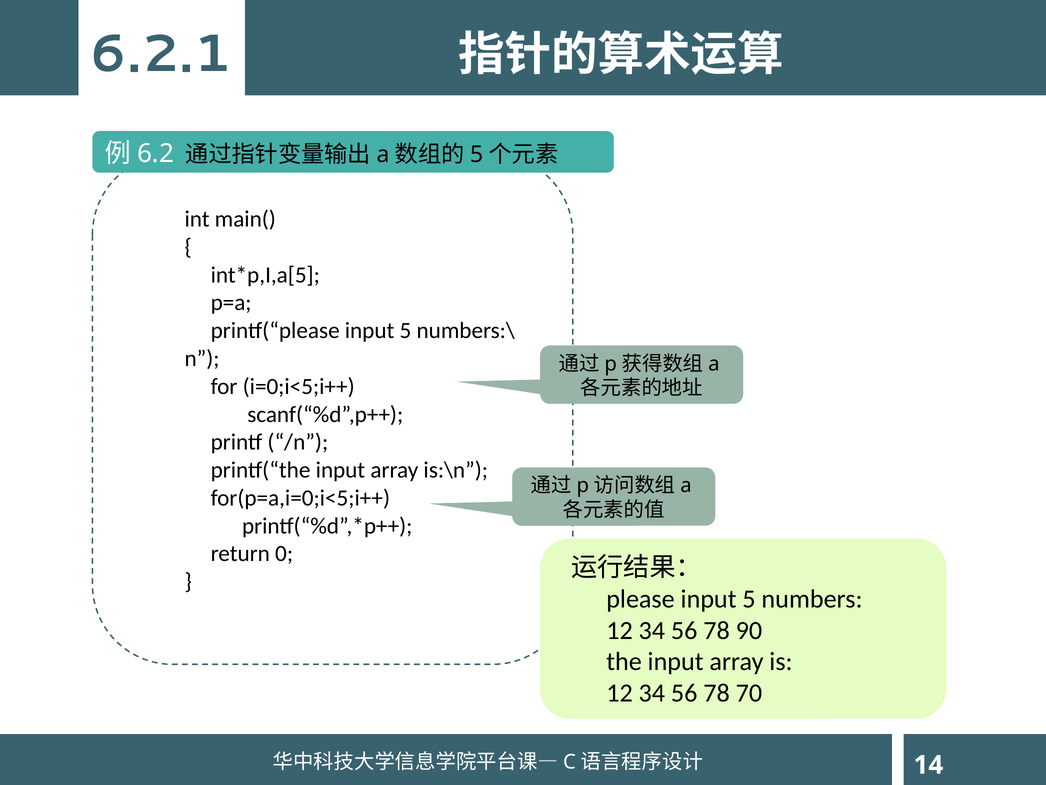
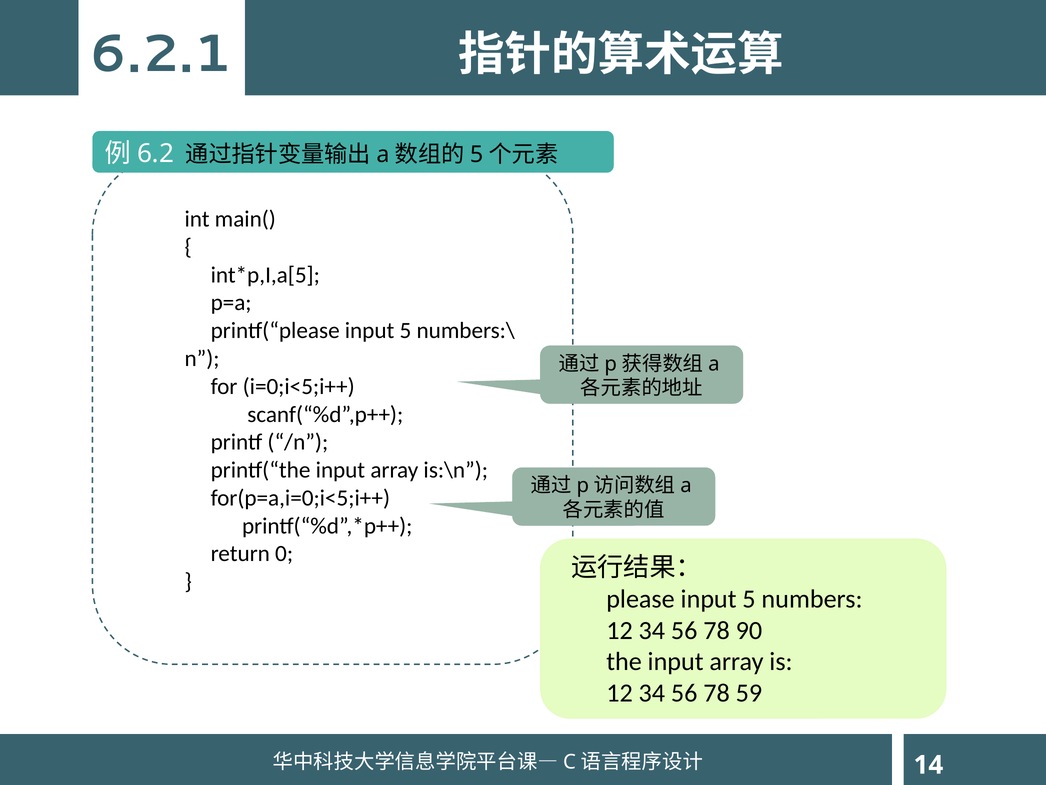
70: 70 -> 59 (749, 693)
